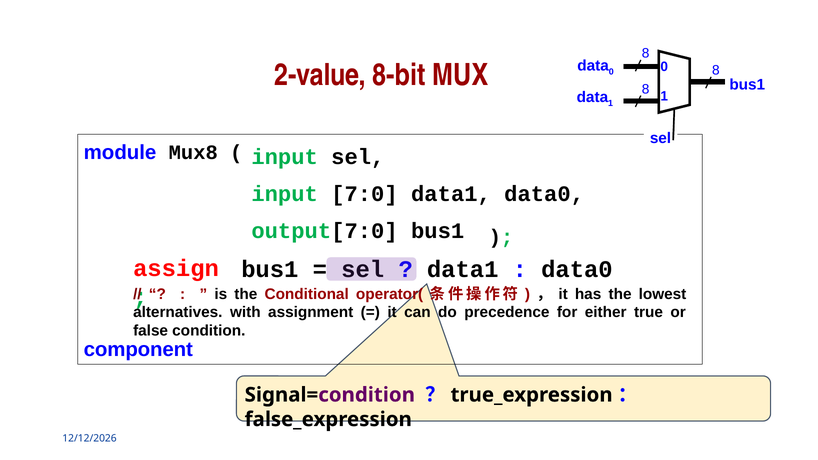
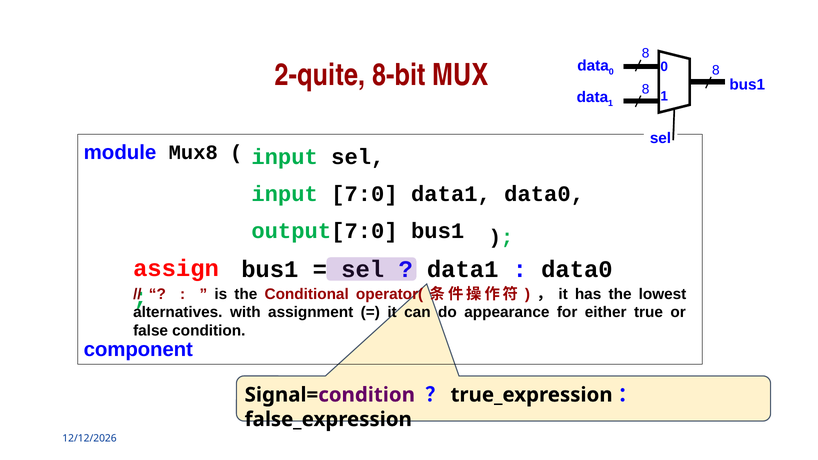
2-value: 2-value -> 2-quite (320, 75)
precedence: precedence -> appearance (507, 312)
